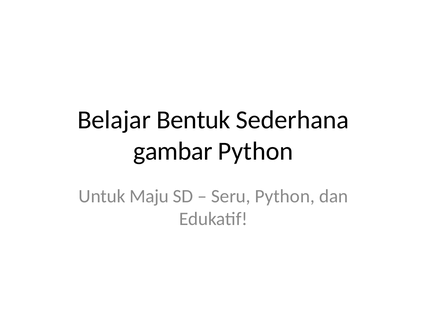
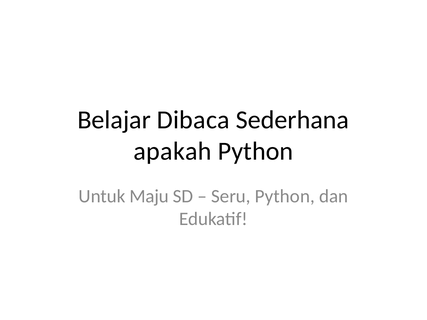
Bentuk: Bentuk -> Dibaca (193, 120)
gambar: gambar -> apakah (173, 151)
